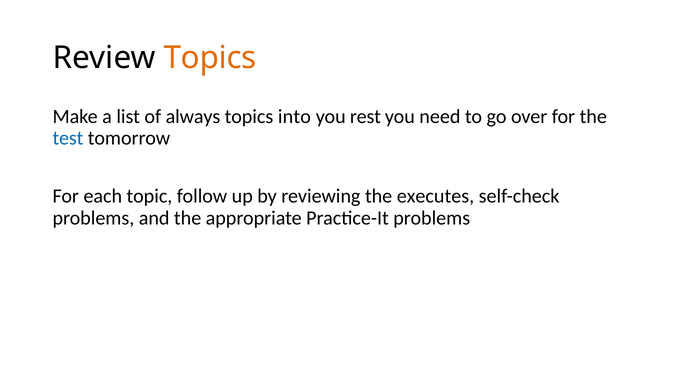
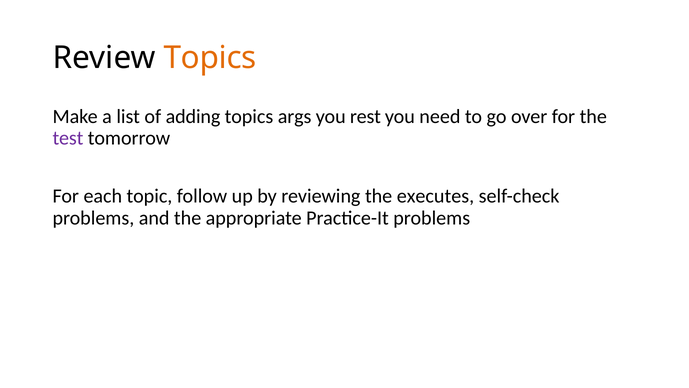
always: always -> adding (193, 116)
into: into -> args (295, 116)
test colour: blue -> purple (68, 138)
